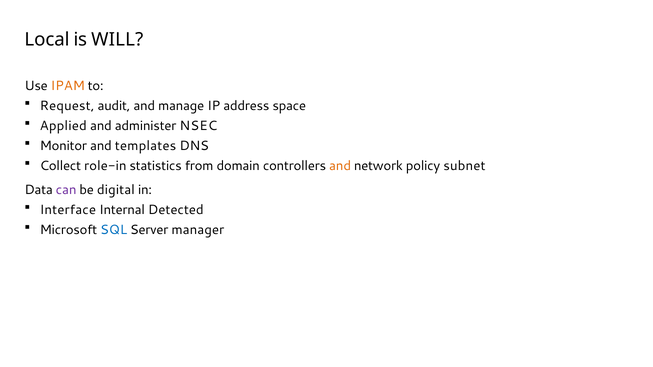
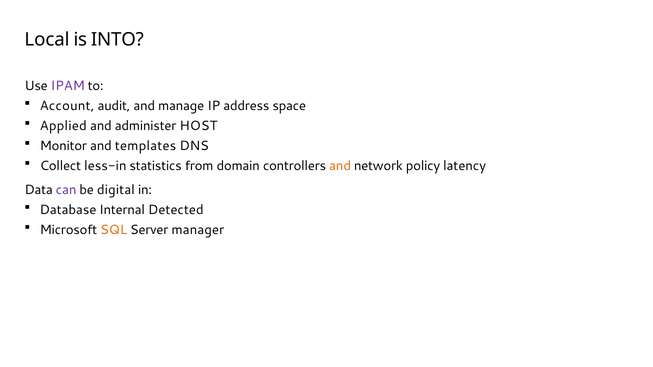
WILL: WILL -> INTO (117, 40)
IPAM colour: orange -> purple (68, 86)
Request: Request -> Account (67, 106)
NSEC: NSEC -> HOST (198, 126)
role-in: role-in -> less-in (105, 166)
subnet: subnet -> latency (465, 166)
Interface: Interface -> Database (68, 210)
SQL colour: blue -> orange (114, 230)
